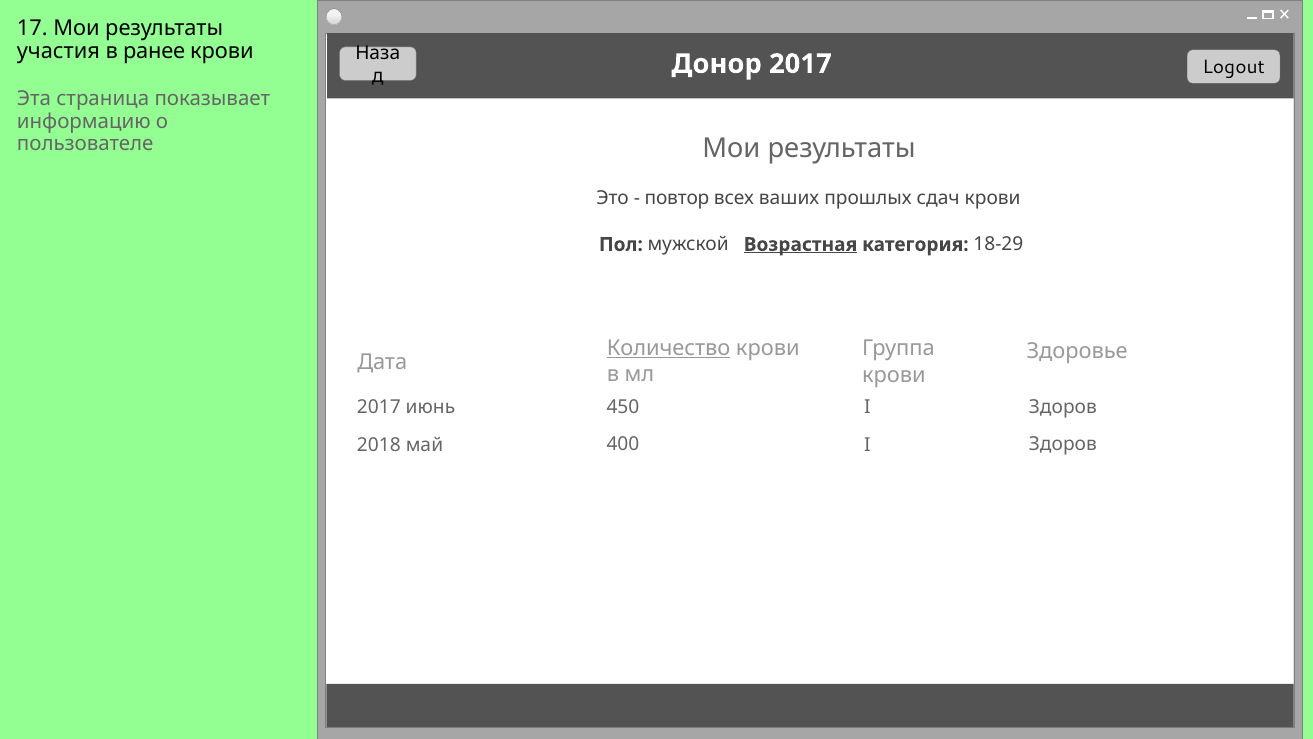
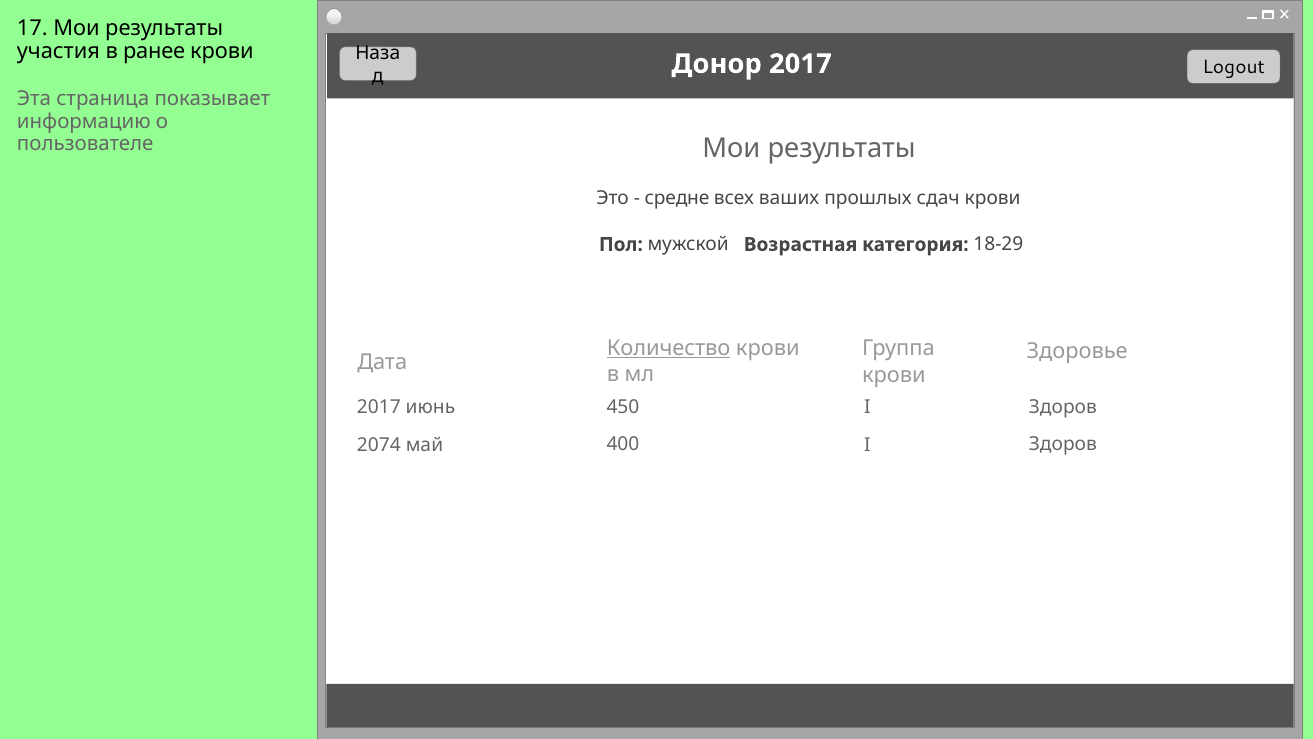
повтор: повтор -> средне (677, 198)
Возрастная underline: present -> none (800, 244)
2018: 2018 -> 2074 (379, 445)
